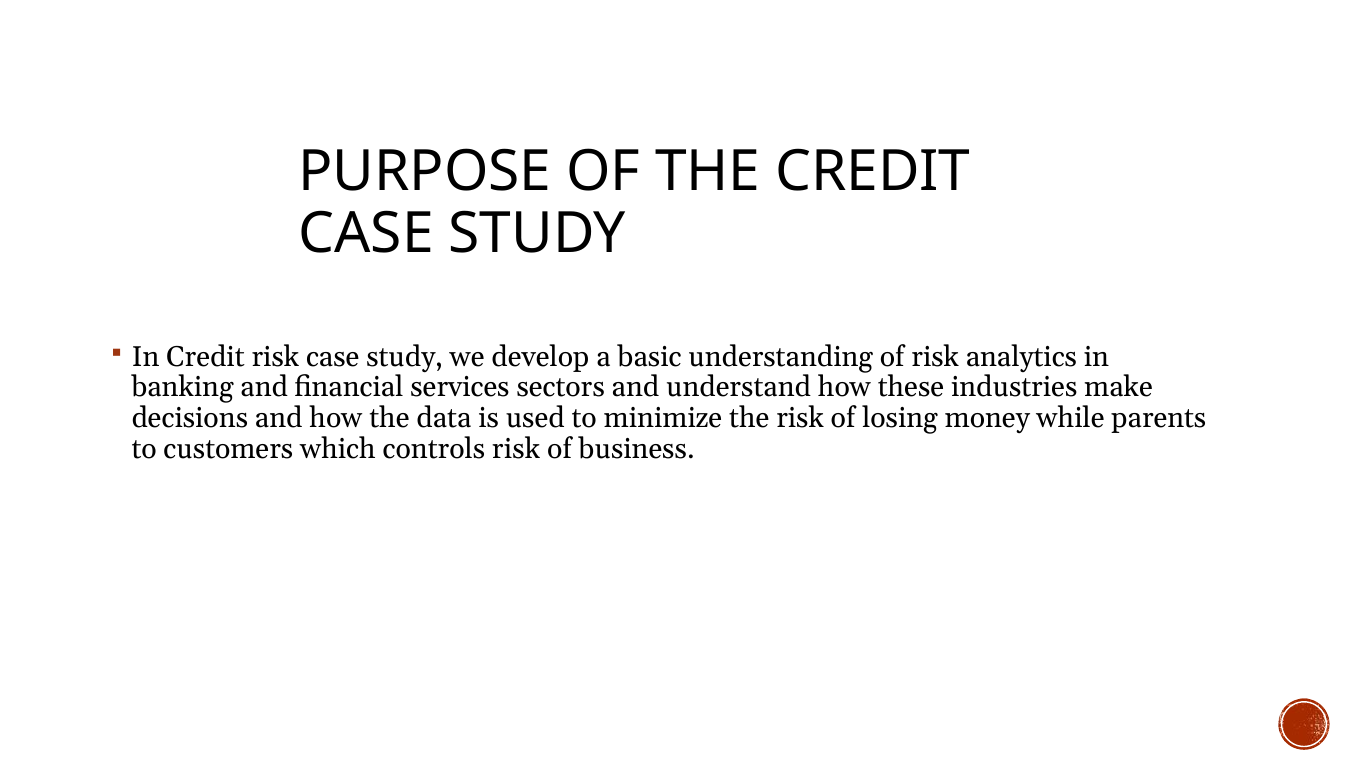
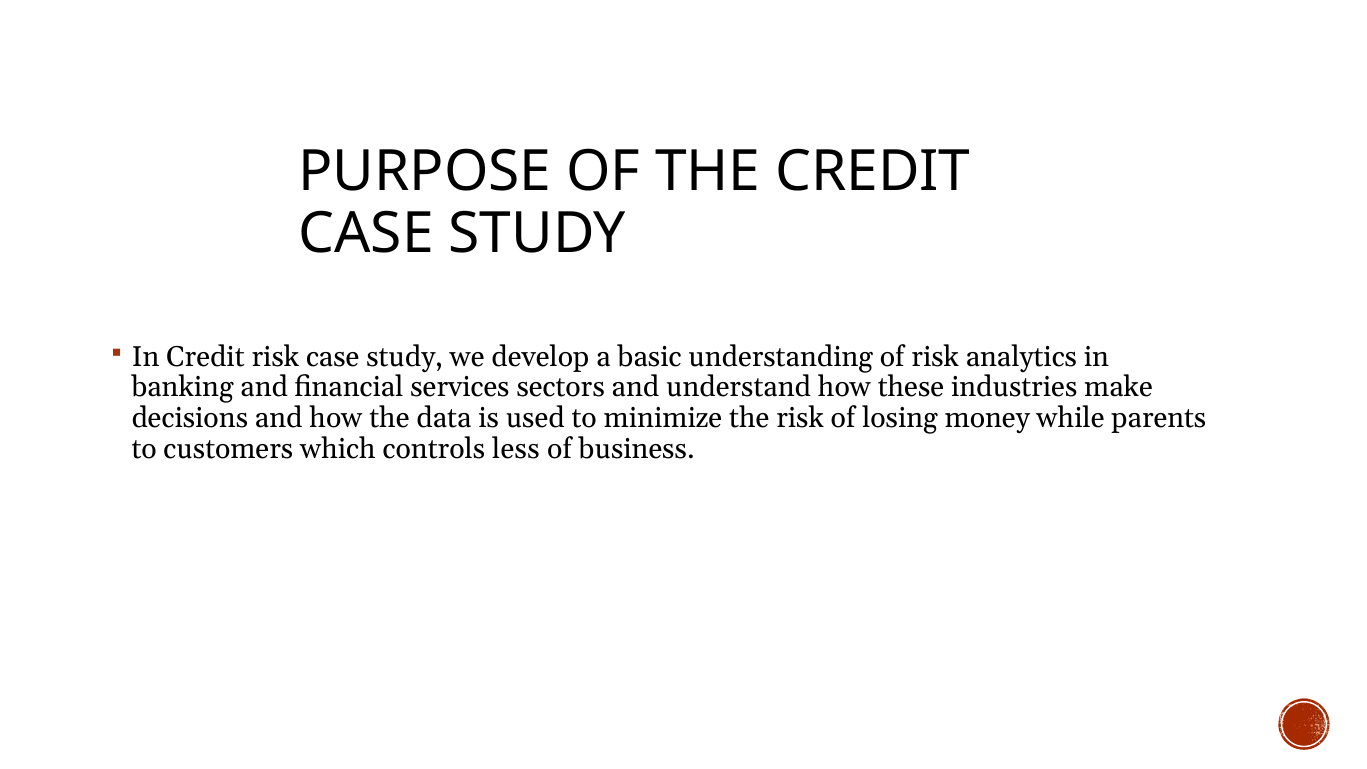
controls risk: risk -> less (516, 449)
